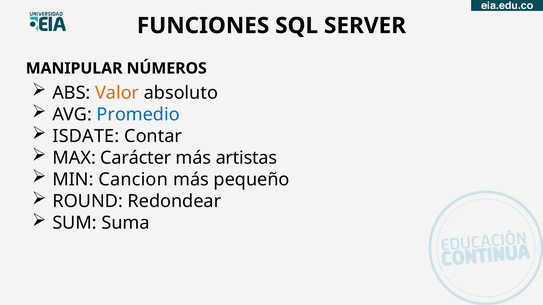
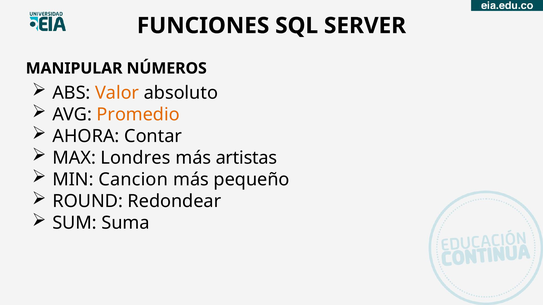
Promedio colour: blue -> orange (138, 115)
ISDATE: ISDATE -> AHORA (86, 136)
Carácter: Carácter -> Londres (136, 158)
